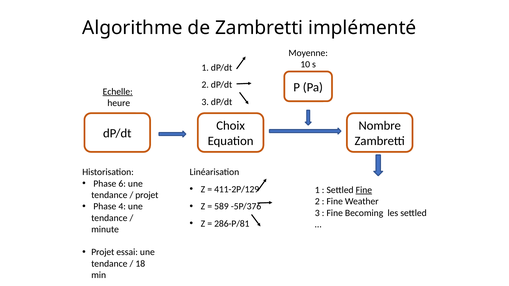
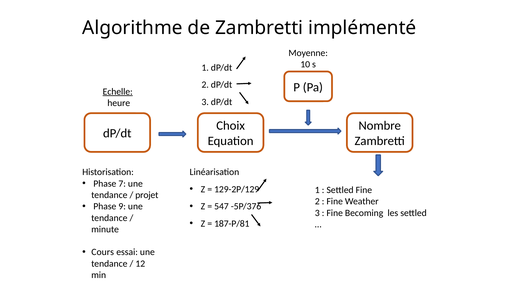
6: 6 -> 7 (122, 184)
411-2P/129: 411-2P/129 -> 129-2P/129 (237, 189)
Fine underline: present -> none (364, 190)
4: 4 -> 9 (122, 207)
589: 589 -> 547 (221, 207)
286-P/81: 286-P/81 -> 187-P/81 (232, 224)
Projet: Projet -> Cours (103, 252)
18: 18 -> 12 (140, 264)
